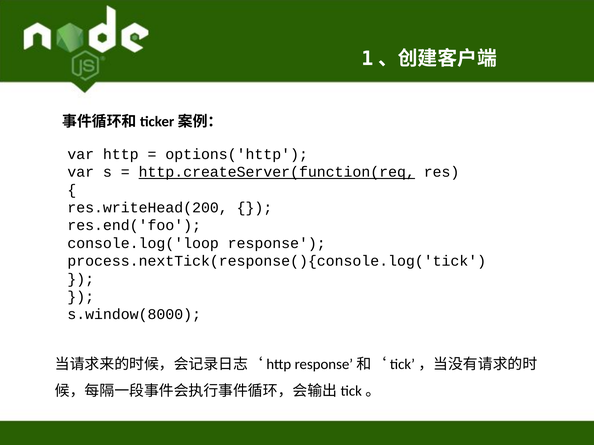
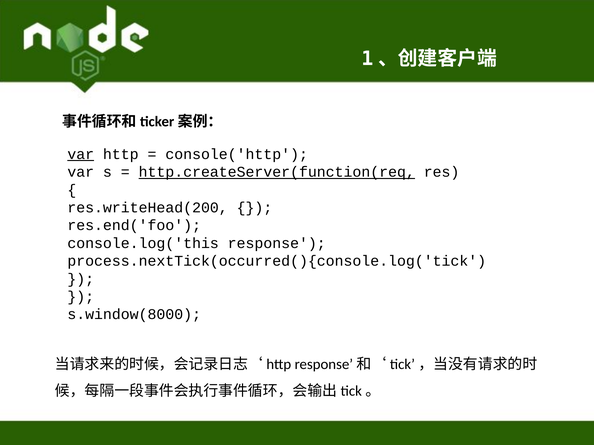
var underline: none -> present (81, 154)
options('http: options('http -> console('http (237, 154)
console.log('loop: console.log('loop -> console.log('this (143, 244)
process.nextTick(response(){console.log('tick: process.nextTick(response(){console.log('tick -> process.nextTick(occurred(){console.log('tick (277, 261)
